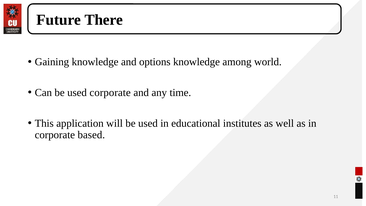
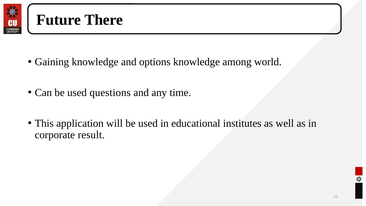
used corporate: corporate -> questions (110, 93)
based: based -> result (91, 135)
